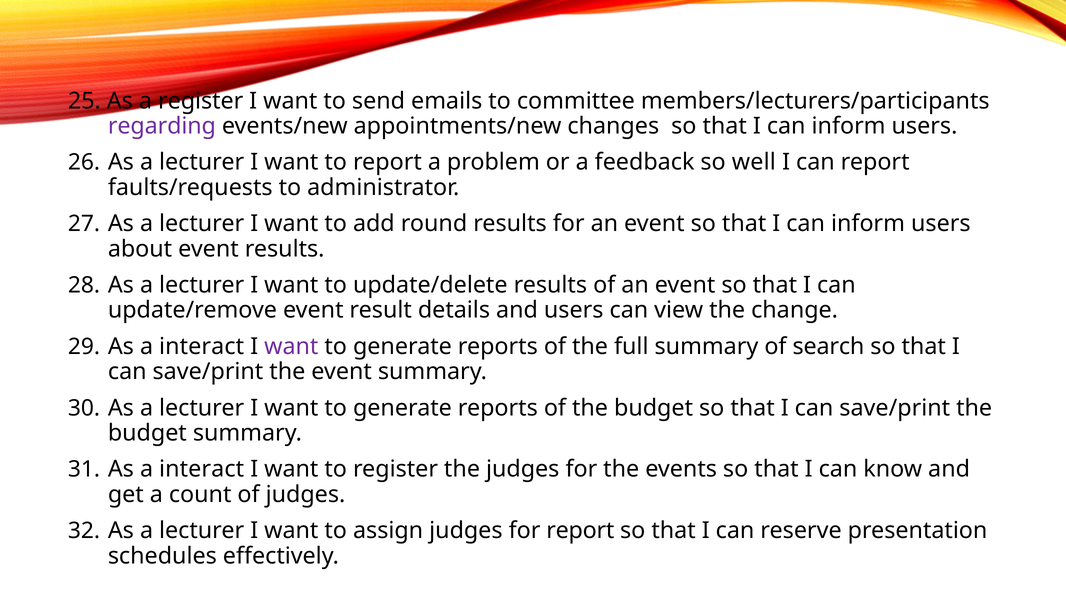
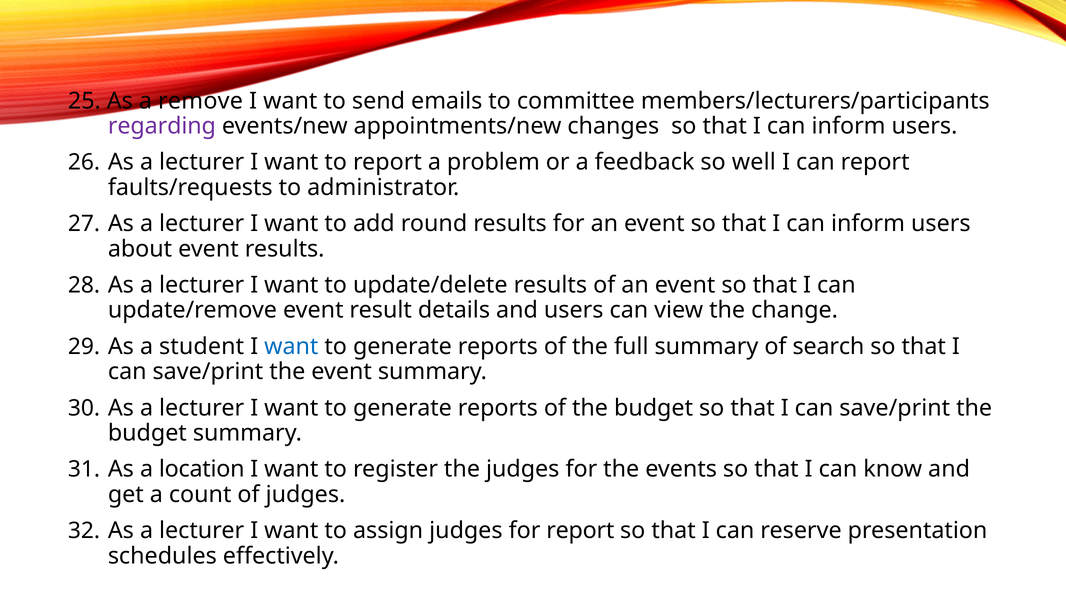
a register: register -> remove (201, 101)
interact: interact -> student (202, 347)
want colour: purple -> blue (291, 347)
interact: interact -> location (202, 470)
